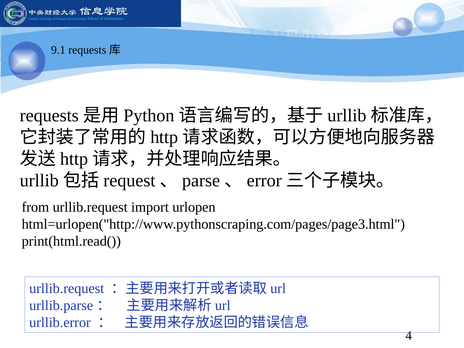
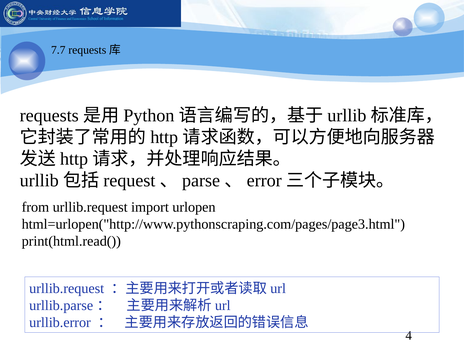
9.1: 9.1 -> 7.7 (58, 50)
